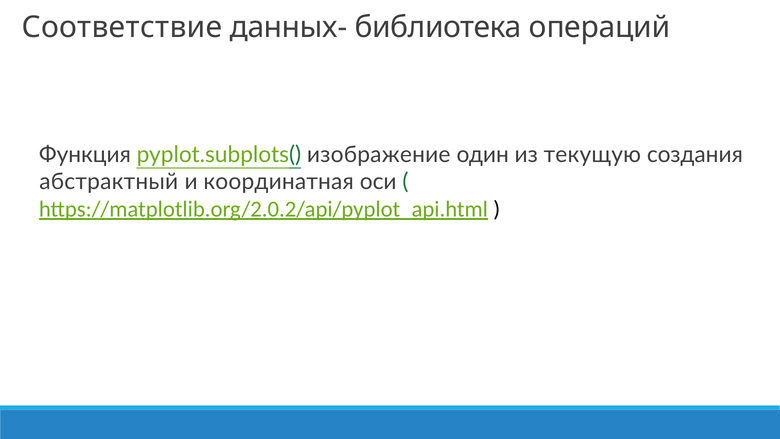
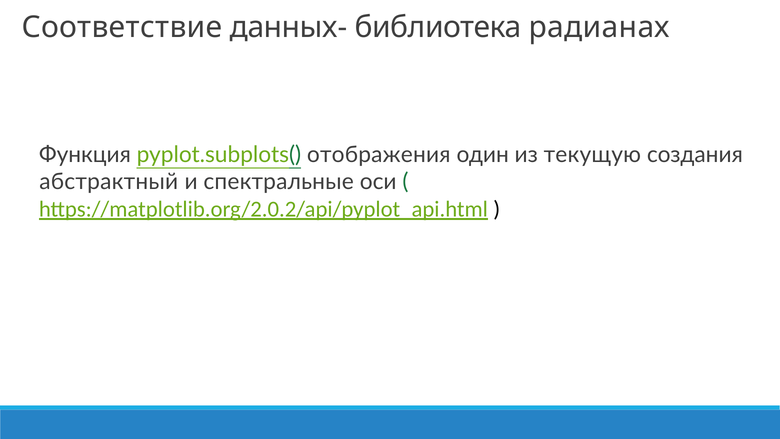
операций: операций -> радианах (599, 27)
изображение: изображение -> отображения (379, 154)
координатная: координатная -> спектральные (279, 182)
